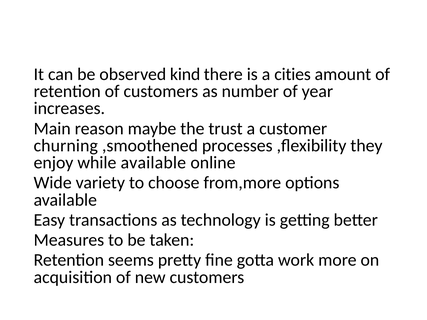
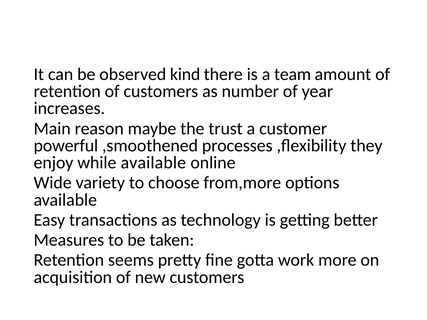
cities: cities -> team (293, 74)
churning: churning -> powerful (66, 146)
